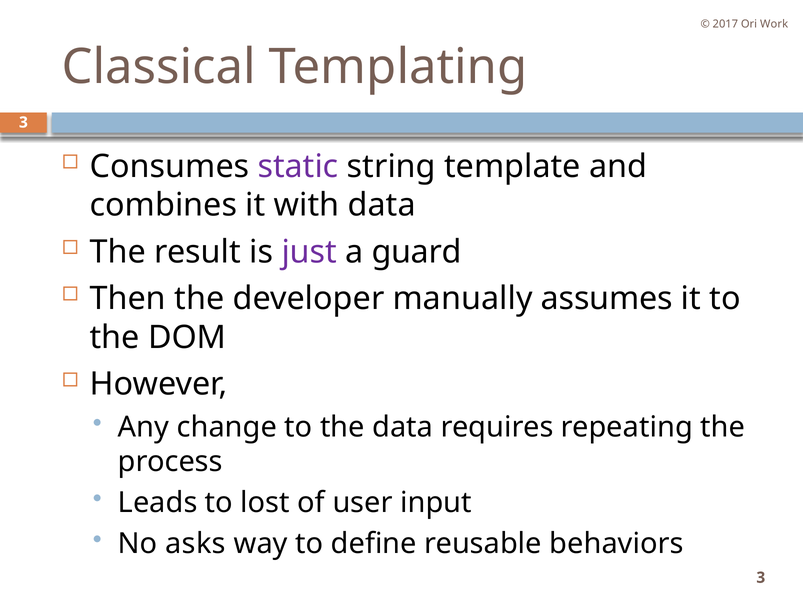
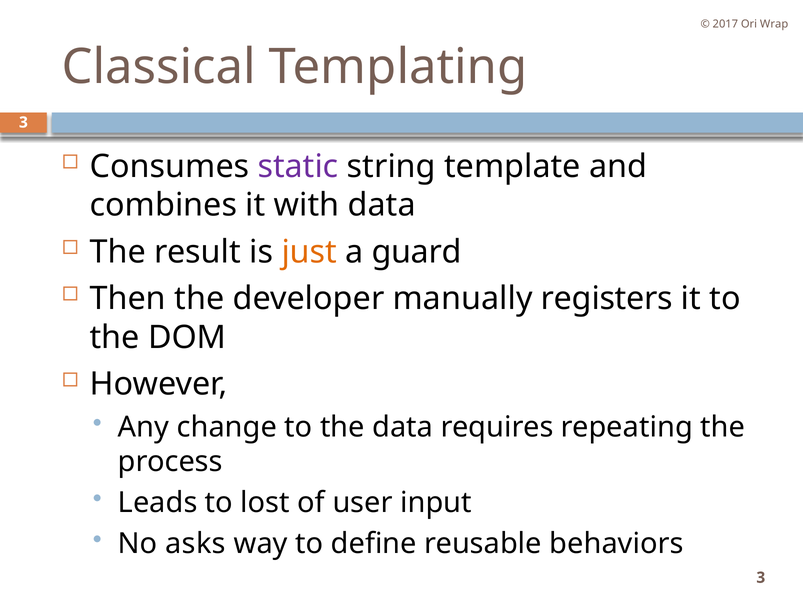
Work: Work -> Wrap (774, 24)
just colour: purple -> orange (309, 252)
assumes: assumes -> registers (607, 298)
